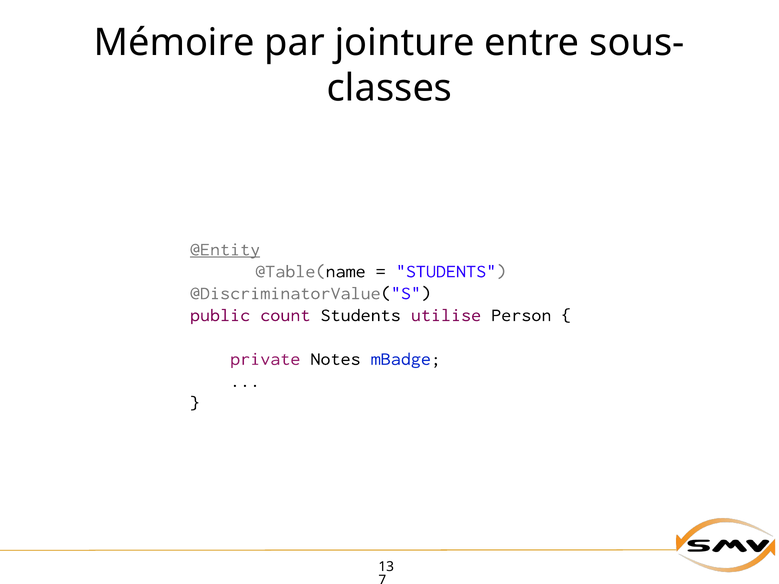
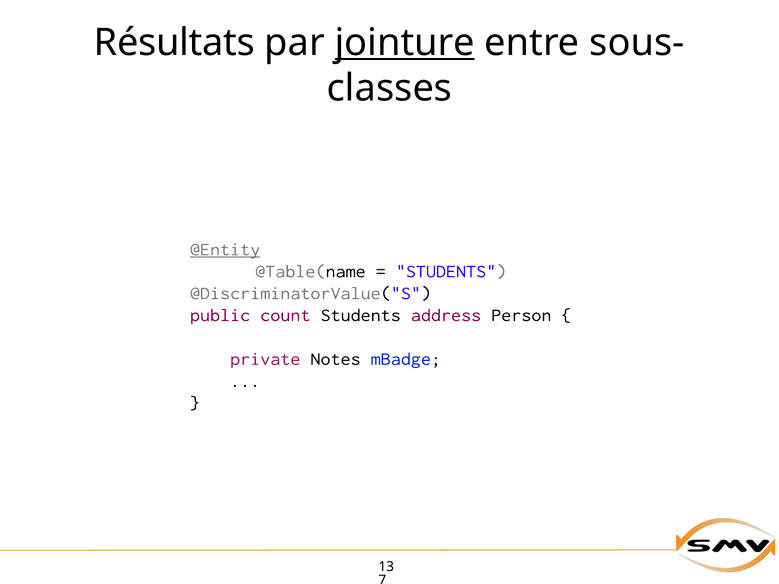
Mémoire: Mémoire -> Résultats (174, 43)
jointure underline: none -> present (405, 43)
utilise: utilise -> address (446, 315)
